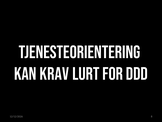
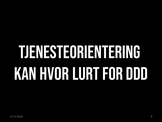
KRAV: KRAV -> HVOR (54, 74)
